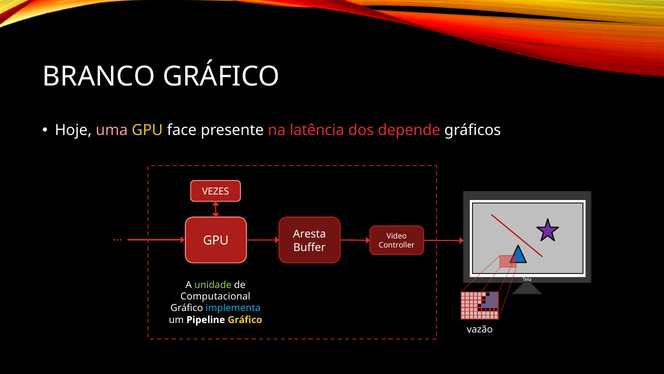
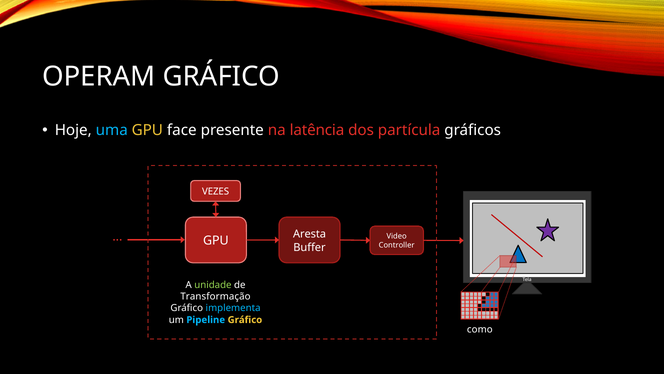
BRANCO: BRANCO -> OPERAM (99, 77)
uma colour: pink -> light blue (112, 130)
depende: depende -> partícula (409, 130)
Computacional: Computacional -> Transformação (215, 296)
Pipeline colour: white -> light blue (206, 319)
vazão: vazão -> como (480, 329)
